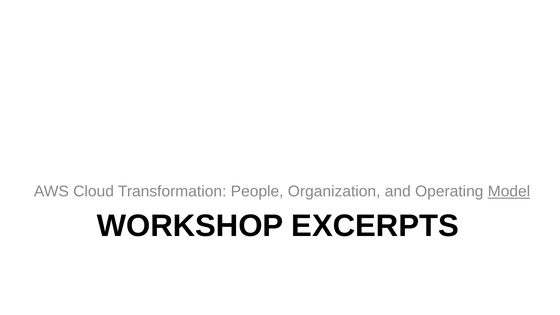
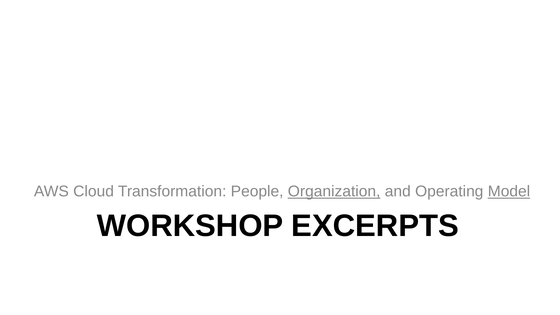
Organization underline: none -> present (334, 191)
